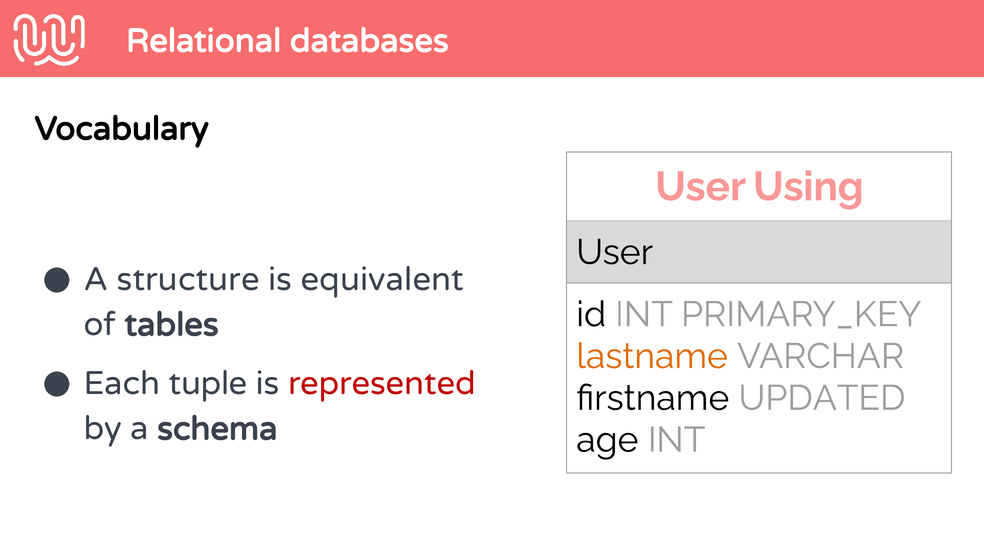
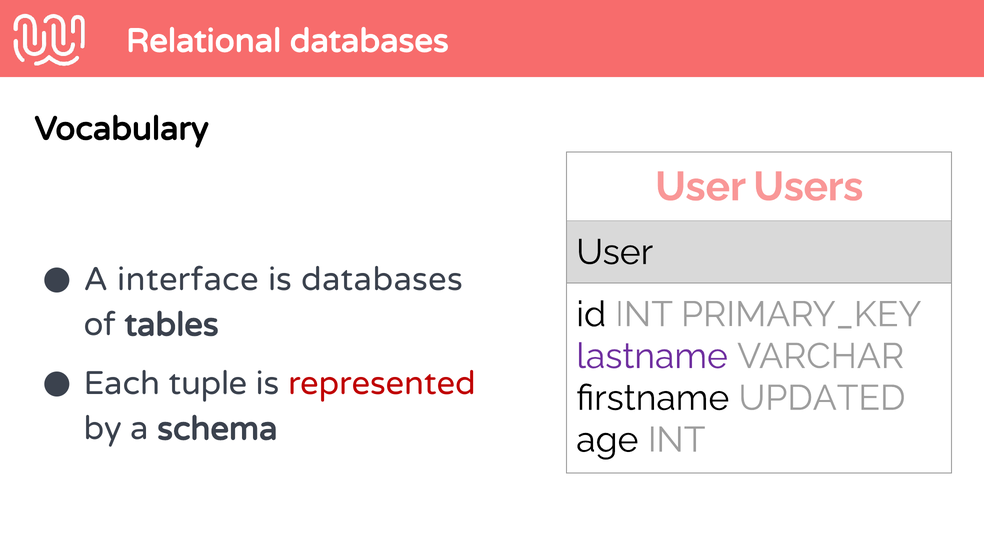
Using: Using -> Users (808, 187)
structure: structure -> interface (188, 280)
is equivalent: equivalent -> databases (382, 280)
lastname colour: orange -> purple (652, 357)
